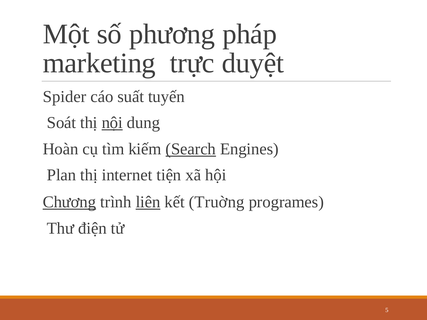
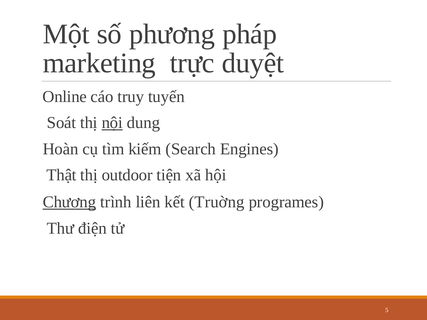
Spider: Spider -> Online (65, 97)
suất: suất -> truy (131, 97)
Search underline: present -> none (191, 149)
Plan: Plan -> Thật (62, 175)
internet: internet -> outdoor (127, 175)
liên underline: present -> none (148, 202)
